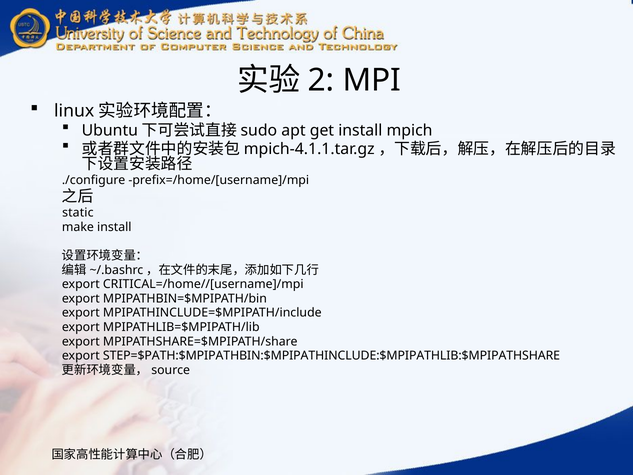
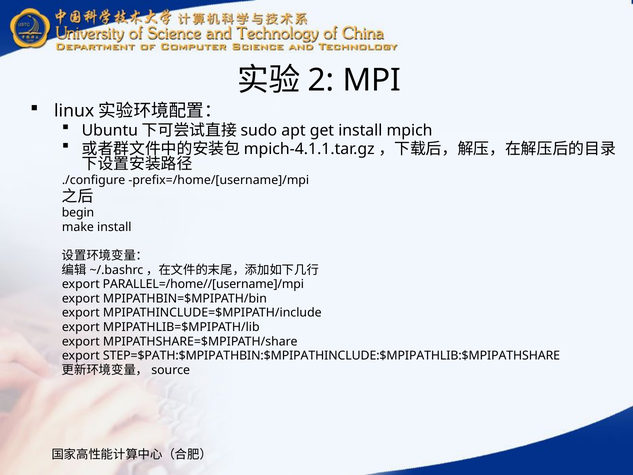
static: static -> begin (78, 213)
CRITICAL=/home//[username]/mpi: CRITICAL=/home//[username]/mpi -> PARALLEL=/home//[username]/mpi (203, 284)
